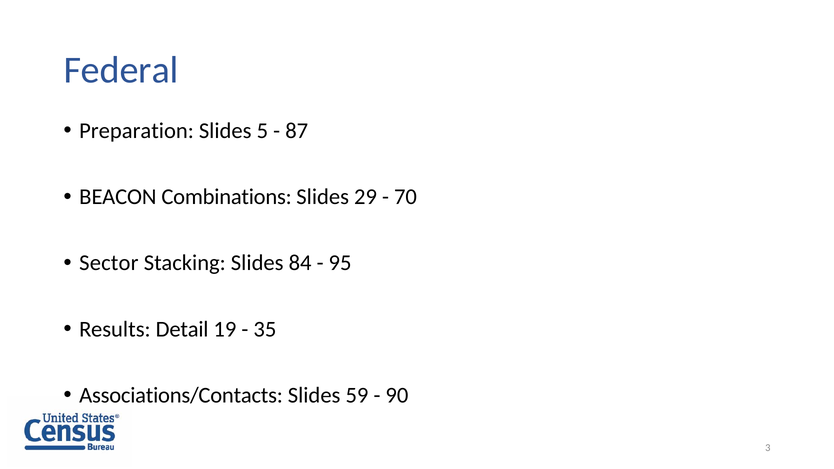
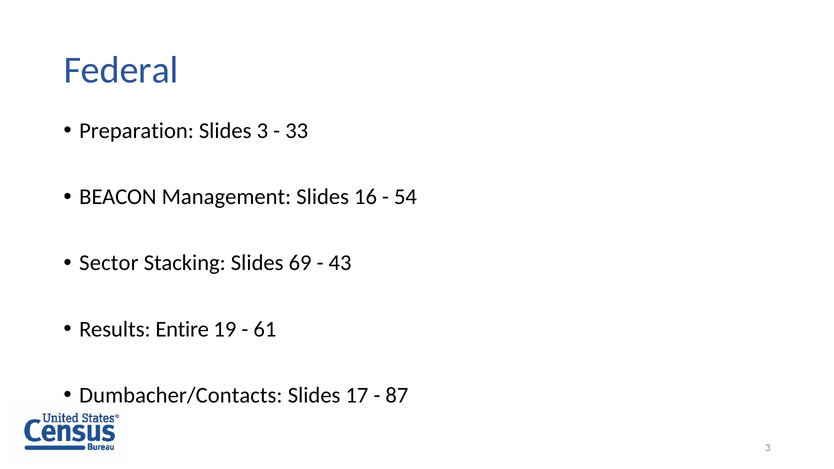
Slides 5: 5 -> 3 (262, 131)
87: 87 -> 33 (297, 131)
Combinations: Combinations -> Management (226, 197)
29: 29 -> 16 (366, 197)
70: 70 -> 54 (405, 197)
84: 84 -> 69 (300, 263)
95: 95 -> 43 (340, 263)
Detail: Detail -> Entire (182, 329)
35: 35 -> 61 (265, 329)
Associations/Contacts: Associations/Contacts -> Dumbacher/Contacts (181, 395)
59: 59 -> 17 (357, 395)
90: 90 -> 87 (397, 395)
